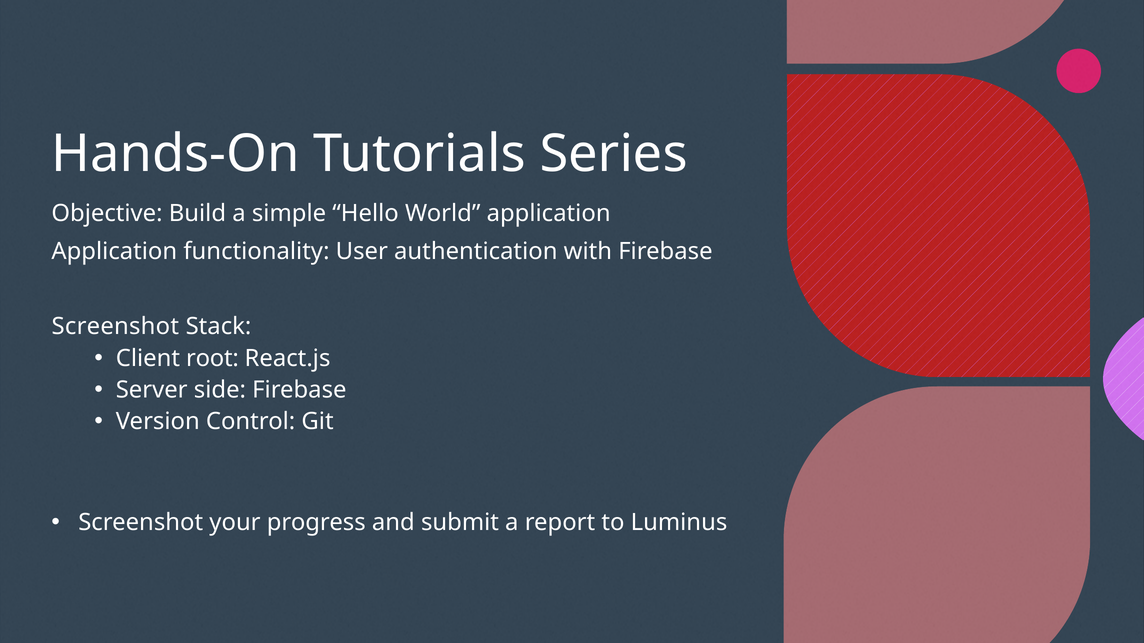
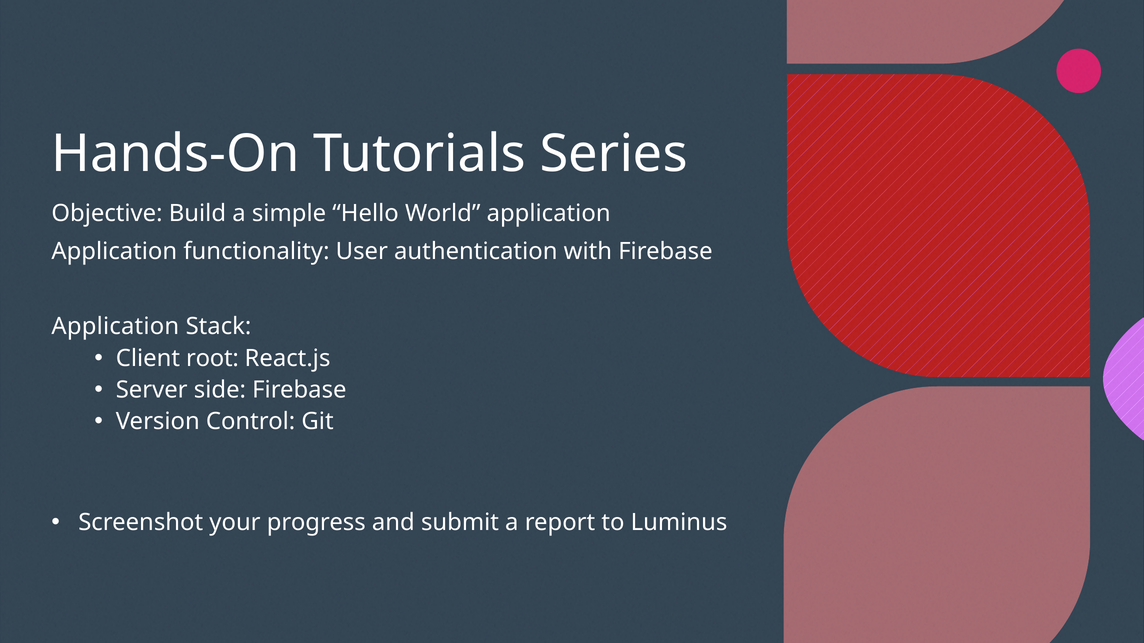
Screenshot: Screenshot -> Application (115, 327)
